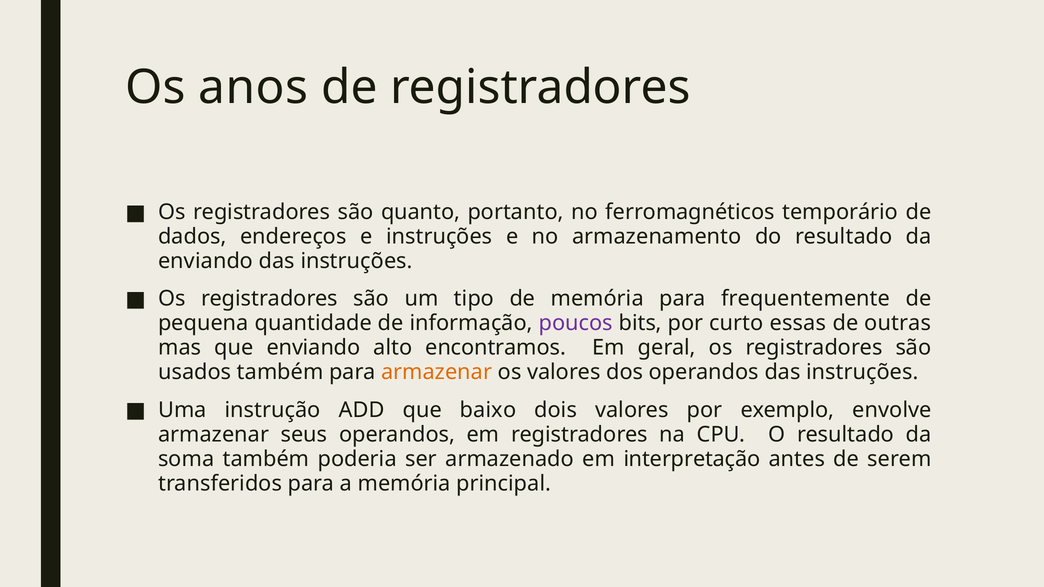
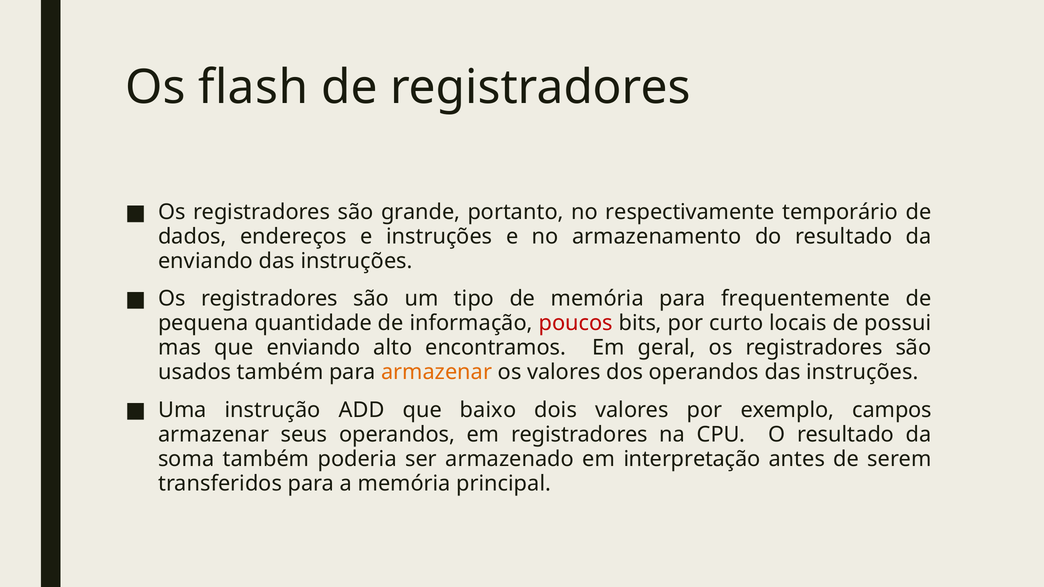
anos: anos -> flash (253, 88)
quanto: quanto -> grande (421, 212)
ferromagnéticos: ferromagnéticos -> respectivamente (690, 212)
poucos colour: purple -> red (576, 323)
essas: essas -> locais (798, 323)
outras: outras -> possui (898, 323)
envolve: envolve -> campos (892, 410)
